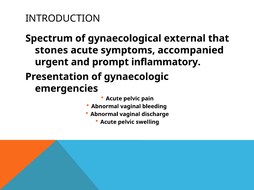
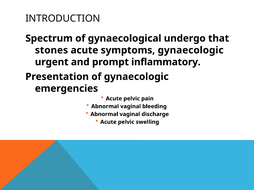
external: external -> undergo (185, 38)
symptoms accompanied: accompanied -> gynaecologic (191, 50)
